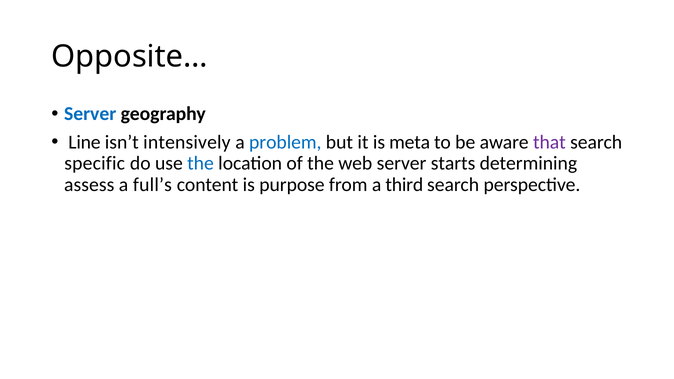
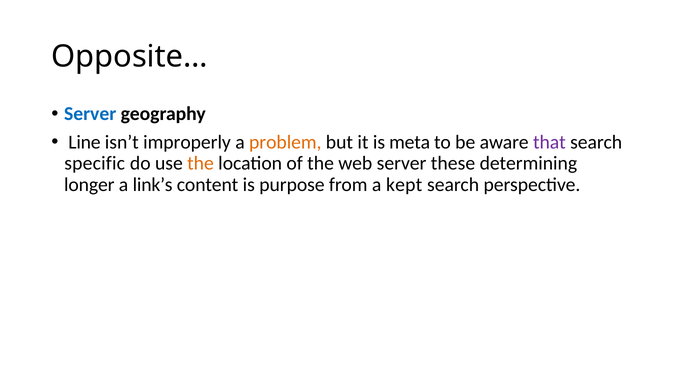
intensively: intensively -> improperly (187, 142)
problem colour: blue -> orange (285, 142)
the colour: blue -> orange (200, 163)
starts: starts -> these (453, 163)
assess: assess -> longer (89, 185)
full’s: full’s -> link’s (153, 185)
third: third -> kept (404, 185)
